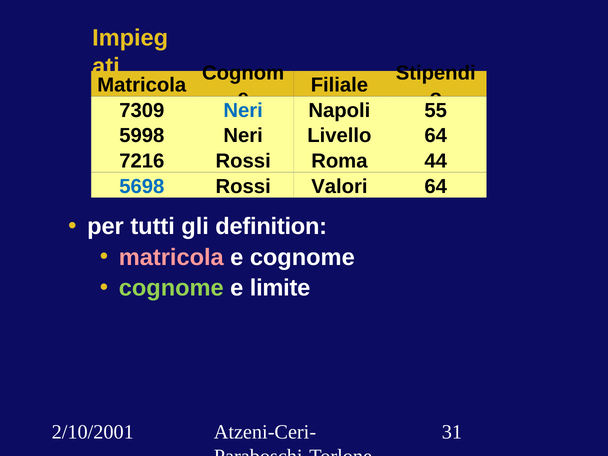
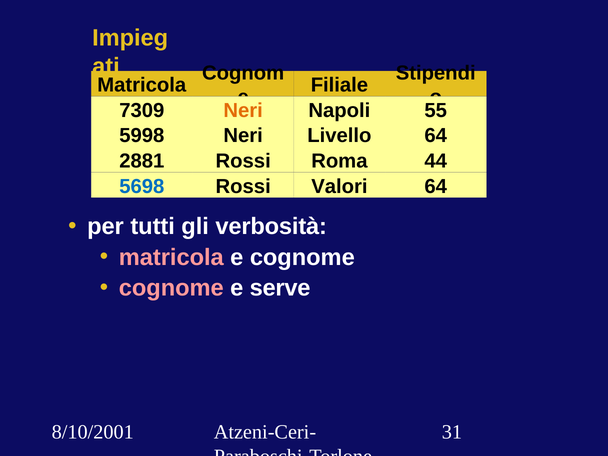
Neri colour: blue -> orange (243, 110)
7216: 7216 -> 2881 (142, 161)
definition: definition -> verbosità (271, 227)
cognome colour: light green -> pink (171, 288)
limite: limite -> serve (280, 288)
2/10/2001: 2/10/2001 -> 8/10/2001 (93, 432)
